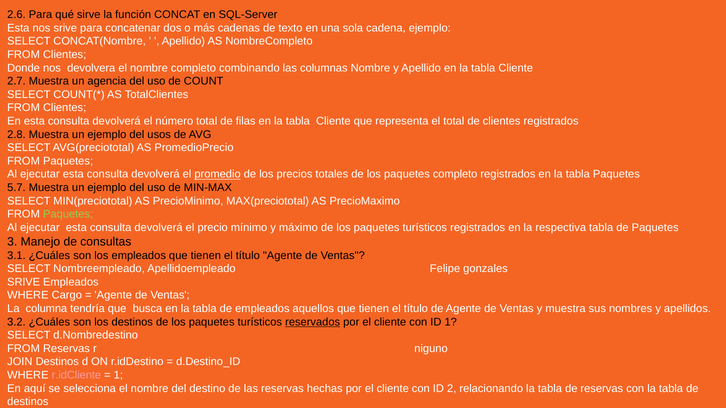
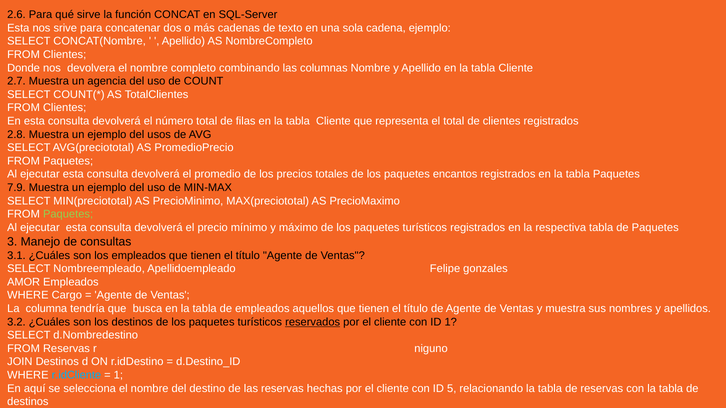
promedio underline: present -> none (218, 174)
paquetes completo: completo -> encantos (455, 174)
5.7: 5.7 -> 7.9 (16, 188)
SRIVE: SRIVE -> AMOR (24, 282)
r.idCliente colour: pink -> light blue (76, 375)
2: 2 -> 5 (452, 389)
